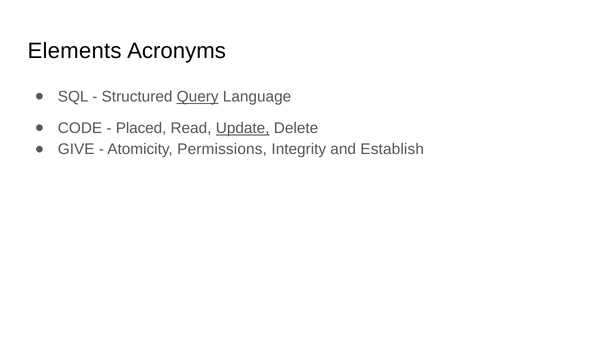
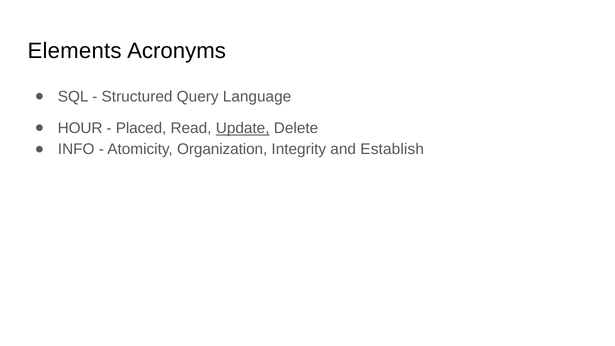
Query underline: present -> none (198, 97)
CODE: CODE -> HOUR (80, 128)
GIVE: GIVE -> INFO (76, 149)
Permissions: Permissions -> Organization (222, 149)
